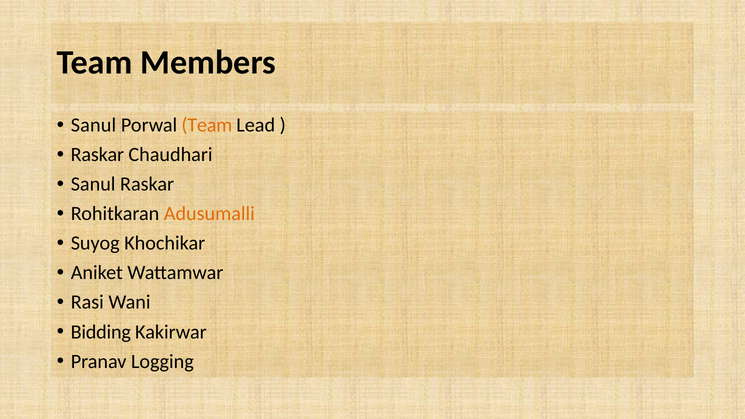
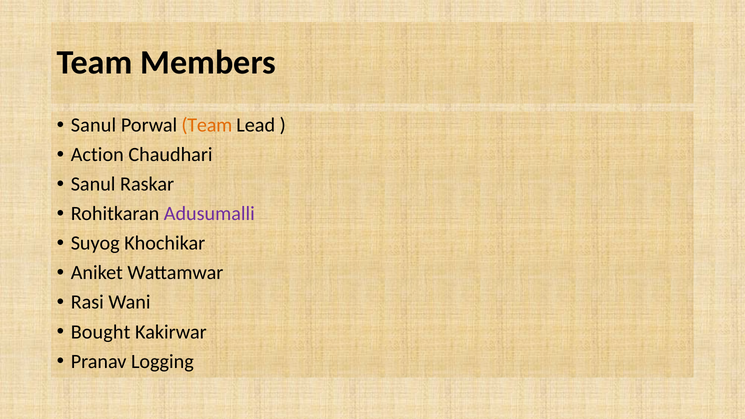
Raskar: Raskar -> Action (97, 155)
Adusumalli colour: orange -> purple (209, 214)
Bidding: Bidding -> Bought (101, 332)
